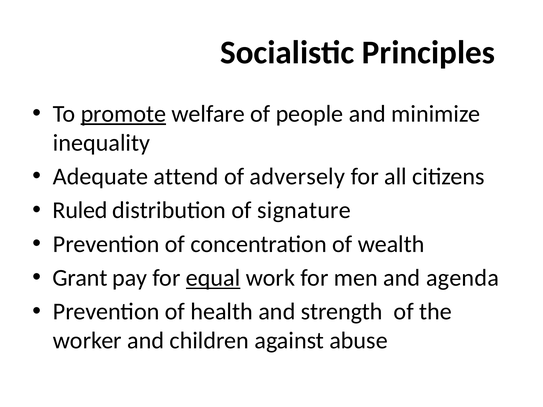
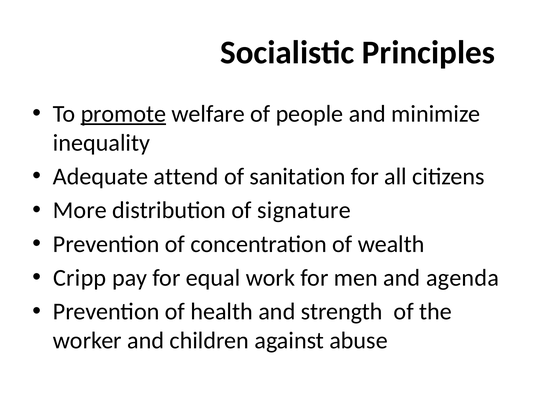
adversely: adversely -> sanitation (298, 177)
Ruled: Ruled -> More (80, 210)
Grant: Grant -> Cripp (80, 278)
equal underline: present -> none (213, 278)
